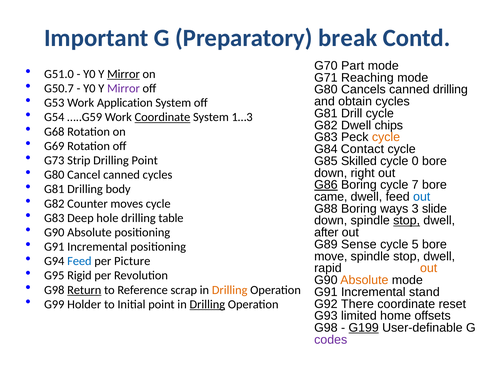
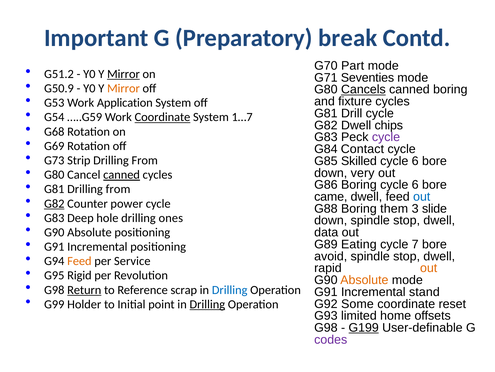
G51.0: G51.0 -> G51.2 (59, 74)
Reaching: Reaching -> Seventies (368, 77)
G50.7: G50.7 -> G50.9 (59, 88)
Mirror colour: purple -> orange (123, 88)
Cancels underline: none -> present (363, 89)
canned drilling: drilling -> boring (450, 89)
obtain: obtain -> fixture (355, 101)
1…3: 1…3 -> 1…7 (242, 117)
cycle colour: orange -> purple (386, 137)
Point: Point -> From (145, 160)
0: 0 -> 6 (415, 161)
canned underline: none -> present (122, 174)
right: right -> very (363, 173)
G86 underline: present -> none (326, 184)
Boring cycle 7: 7 -> 6 (415, 184)
G81 Drilling body: body -> from (118, 189)
G82 underline: none -> present (54, 203)
moves: moves -> power (127, 203)
ways: ways -> them (394, 208)
table: table -> ones (171, 218)
stop underline: present -> none (407, 220)
after: after -> data (326, 232)
Sense: Sense -> Eating (359, 244)
5: 5 -> 7 (415, 244)
move: move -> avoid (331, 256)
Feed colour: blue -> orange (79, 261)
Picture: Picture -> Service (132, 261)
Drilling colour: orange -> blue (230, 289)
There: There -> Some (357, 303)
